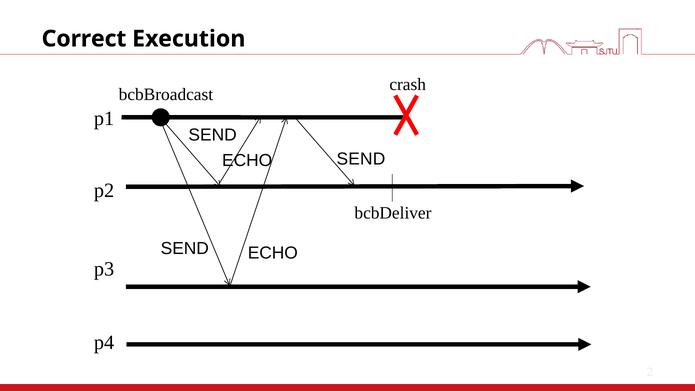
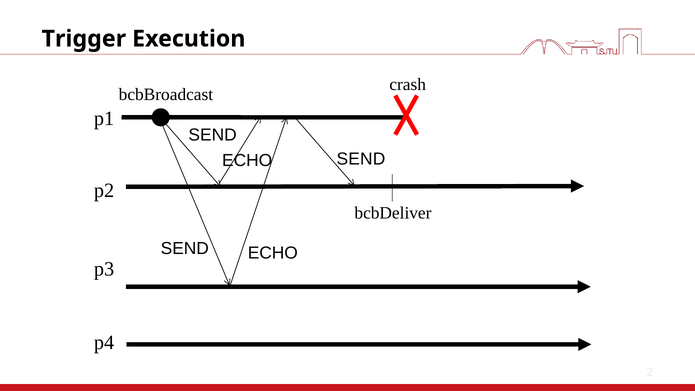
Correct: Correct -> Trigger (84, 39)
